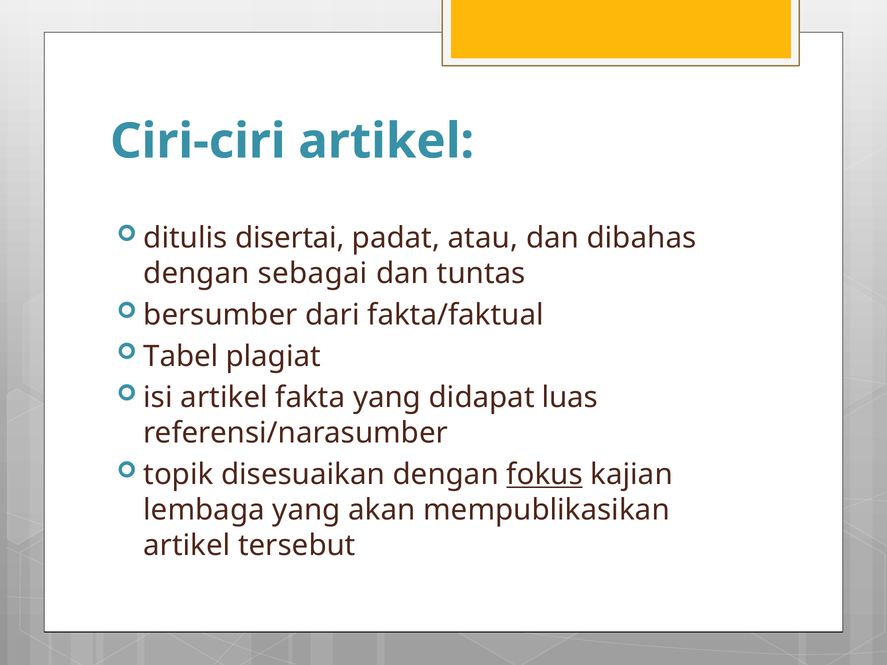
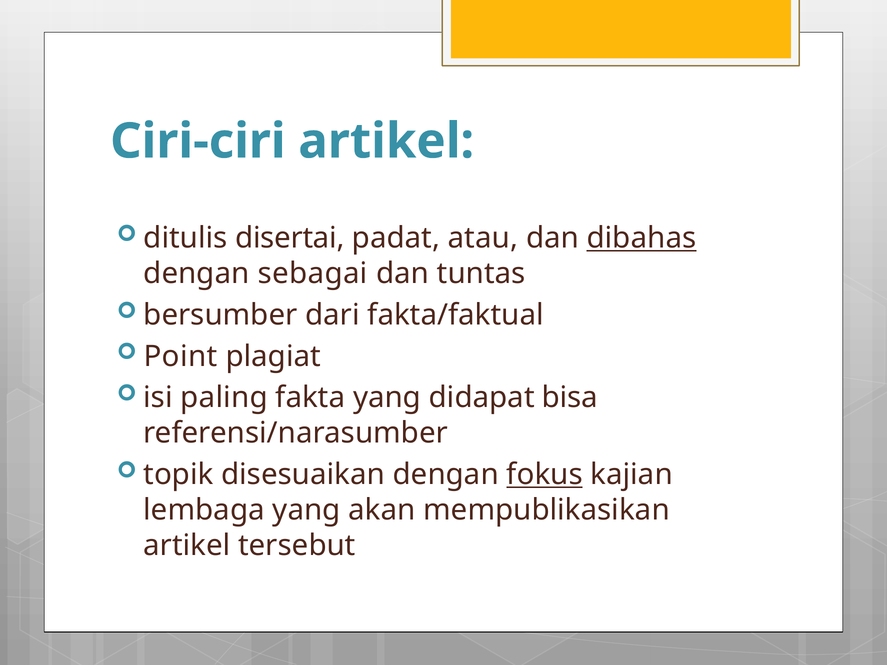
dibahas underline: none -> present (641, 238)
Tabel: Tabel -> Point (181, 356)
isi artikel: artikel -> paling (224, 398)
luas: luas -> bisa (570, 398)
